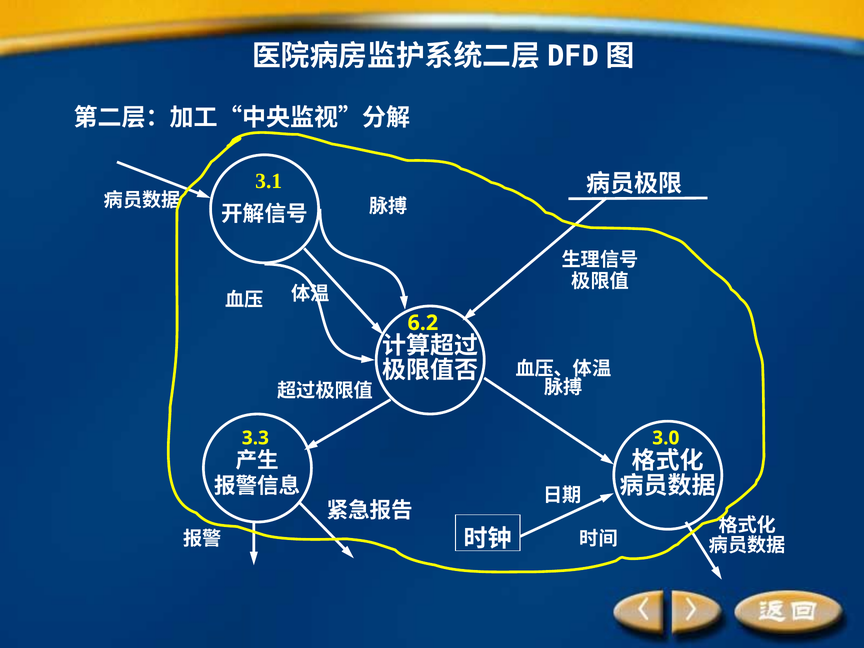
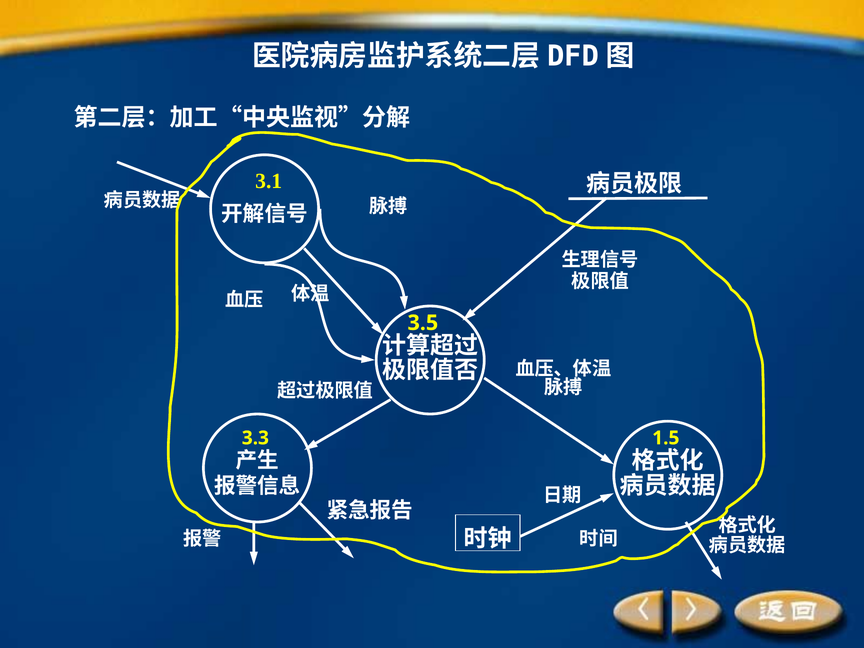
6.2: 6.2 -> 3.5 (423, 323)
3.0: 3.0 -> 1.5 (666, 438)
